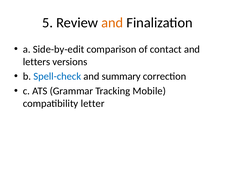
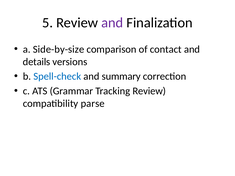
and colour: orange -> purple (112, 23)
Side-by-edit: Side-by-edit -> Side-by-size (59, 49)
letters: letters -> details (37, 62)
Tracking Mobile: Mobile -> Review (149, 91)
letter: letter -> parse (93, 104)
